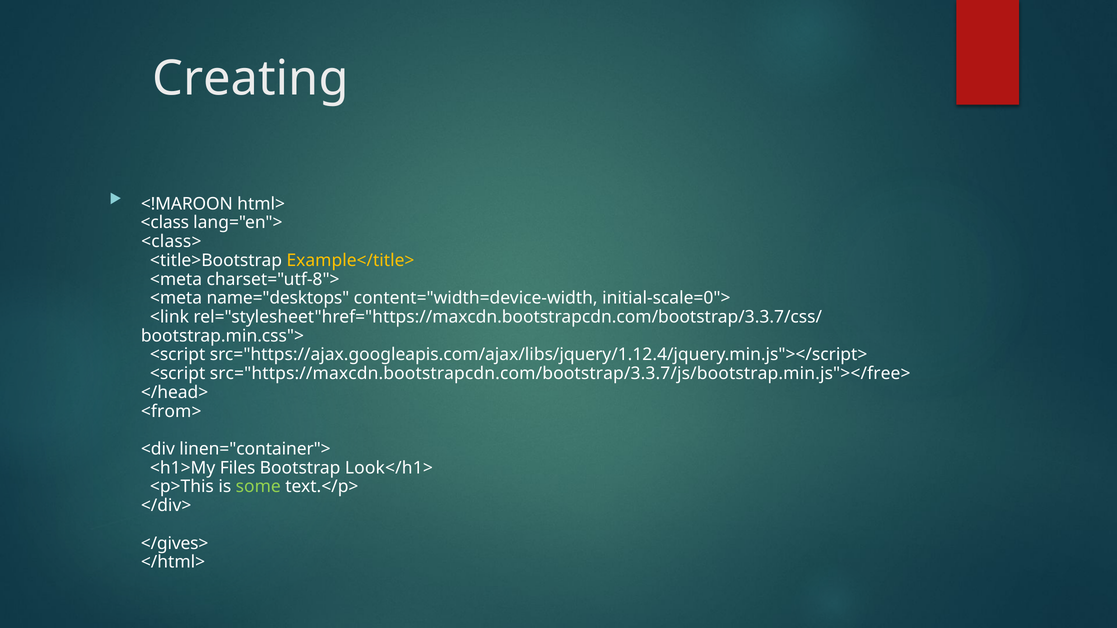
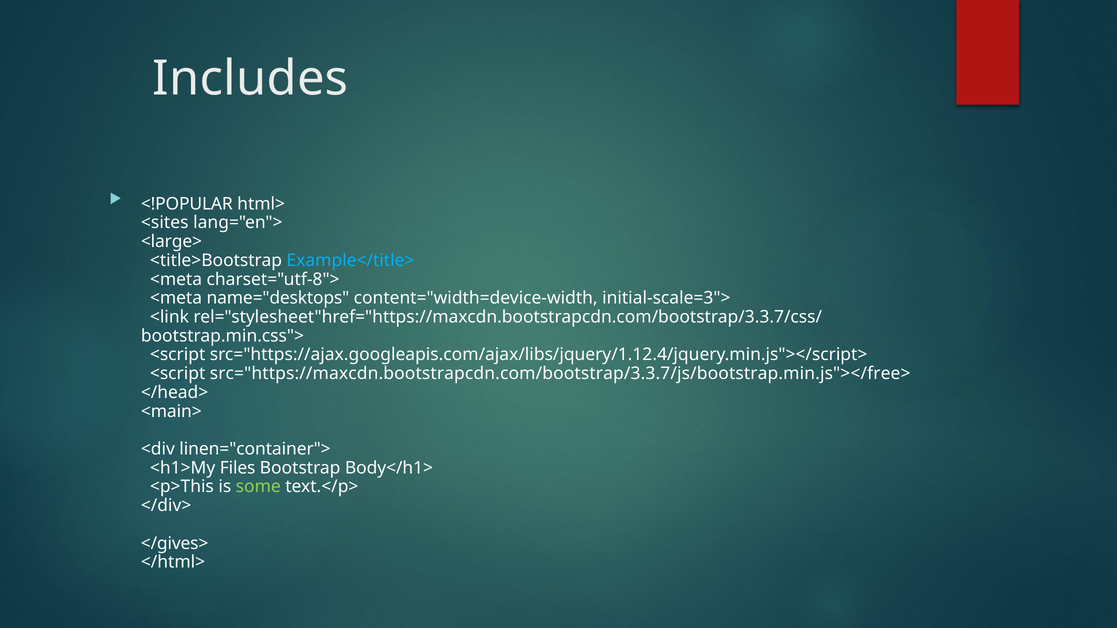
Creating: Creating -> Includes (250, 78)
<!MAROON: <!MAROON -> <!POPULAR (187, 204)
<class: <class -> <sites (165, 223)
<class>: <class> -> <large> (171, 242)
Example</title> colour: yellow -> light blue (351, 261)
initial-scale=0">: initial-scale=0"> -> initial-scale=3"> (666, 298)
<from>: <from> -> <main> (171, 411)
Look</h1>: Look</h1> -> Body</h1> (389, 468)
